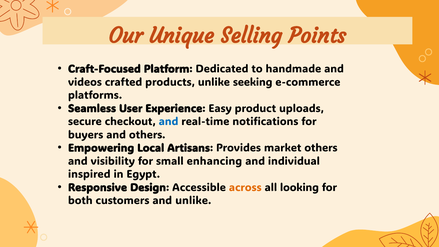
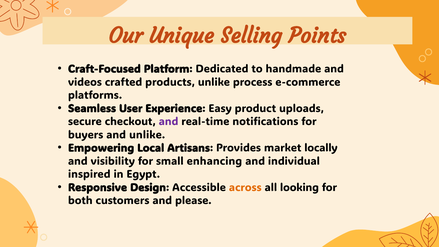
seeking: seeking -> process (253, 82)
and colour: blue -> purple (169, 122)
and others: others -> unlike (147, 135)
market others: others -> locally (321, 148)
and unlike: unlike -> please (193, 201)
